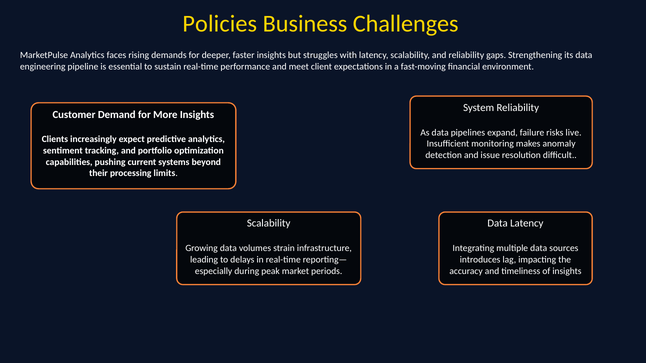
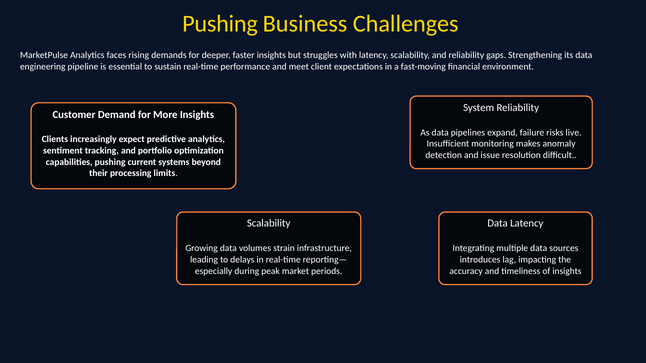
Policies: Policies -> Pushing (220, 24)
